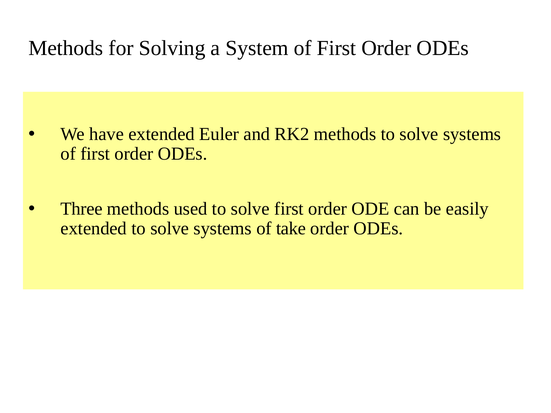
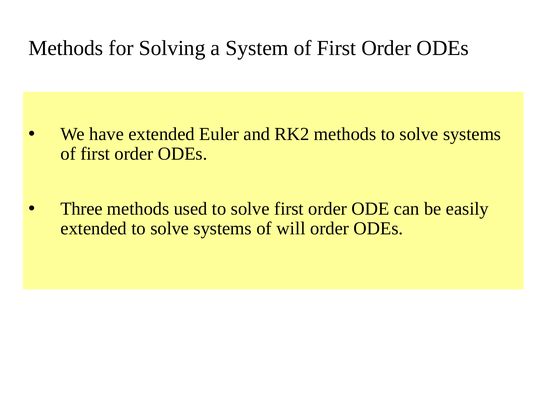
take: take -> will (291, 229)
